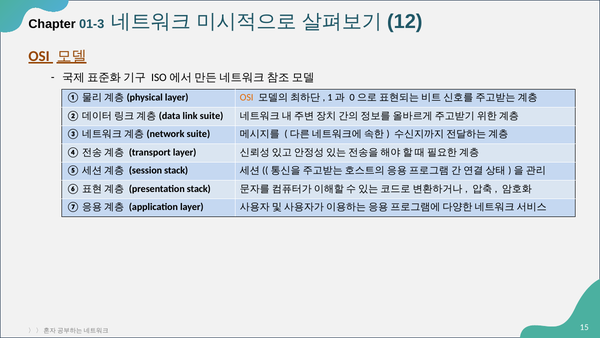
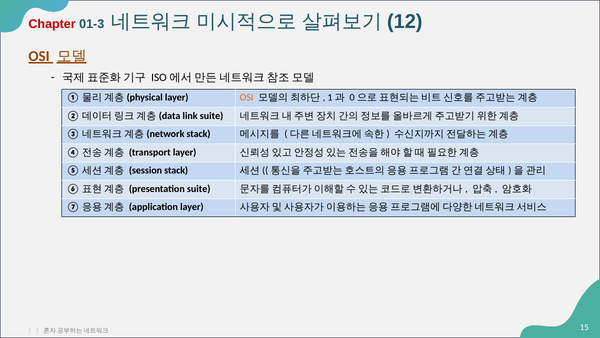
Chapter colour: black -> red (52, 24)
suite: suite -> stack (198, 134)
presentation stack: stack -> suite (199, 189)
